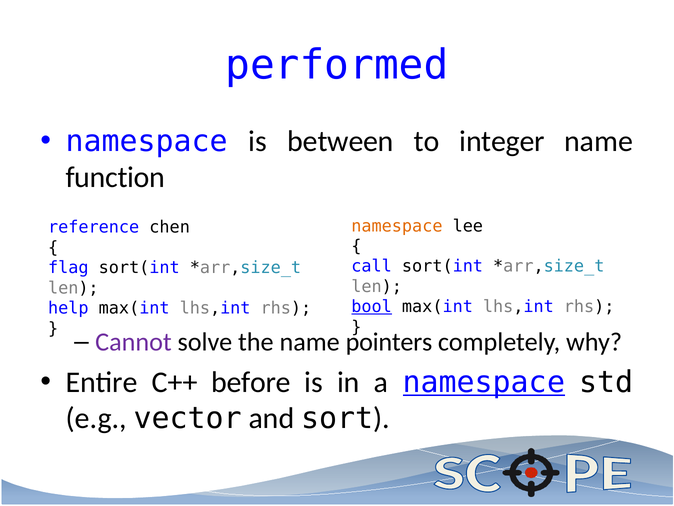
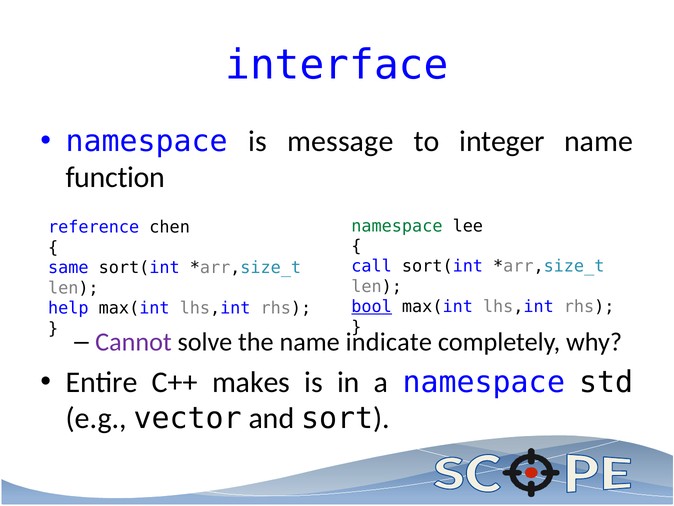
performed: performed -> interface (337, 65)
between: between -> message (340, 141)
namespace colour: orange -> green (397, 226)
flag: flag -> same (68, 268)
pointers: pointers -> indicate (389, 342)
before: before -> makes (251, 382)
namespace underline: present -> none (484, 382)
